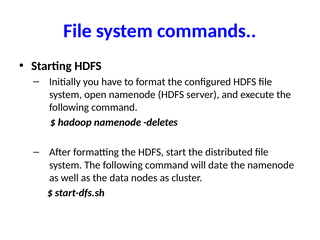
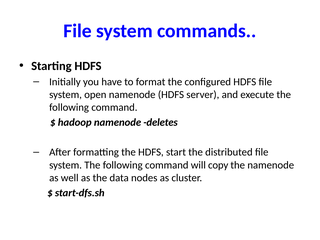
date: date -> copy (218, 165)
